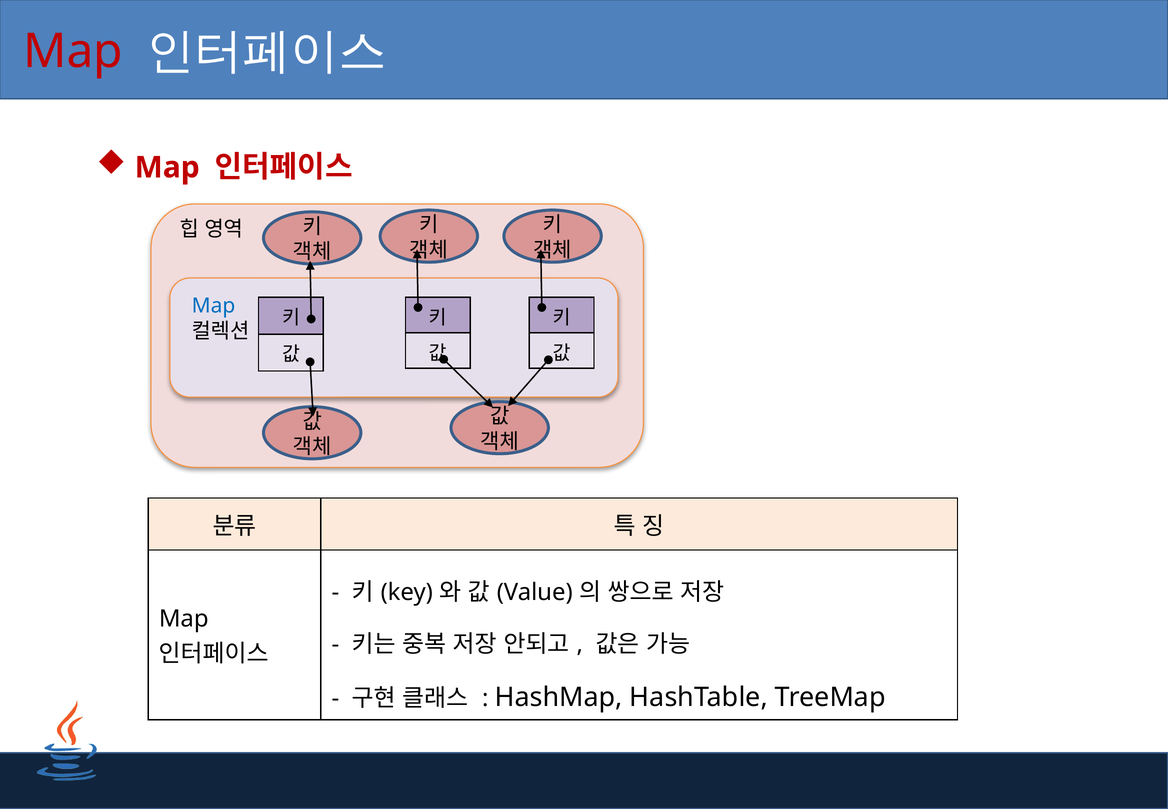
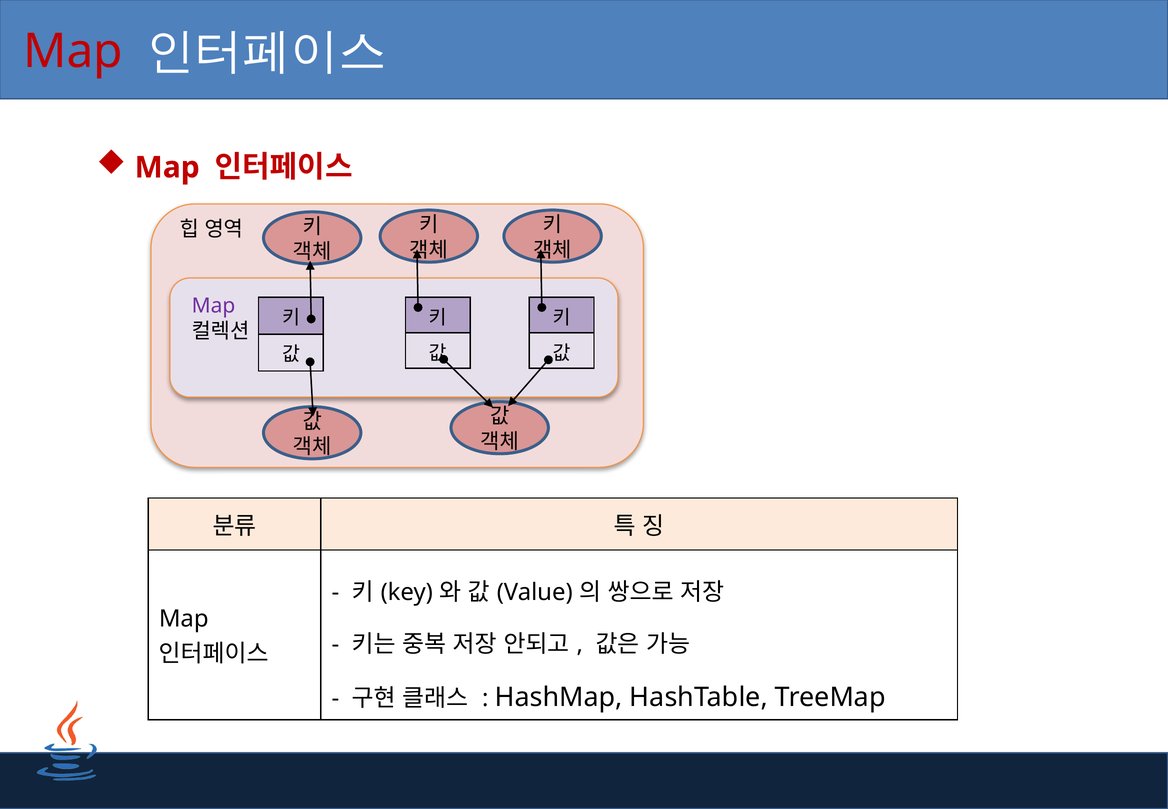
Map colour: blue -> purple (214, 306)
